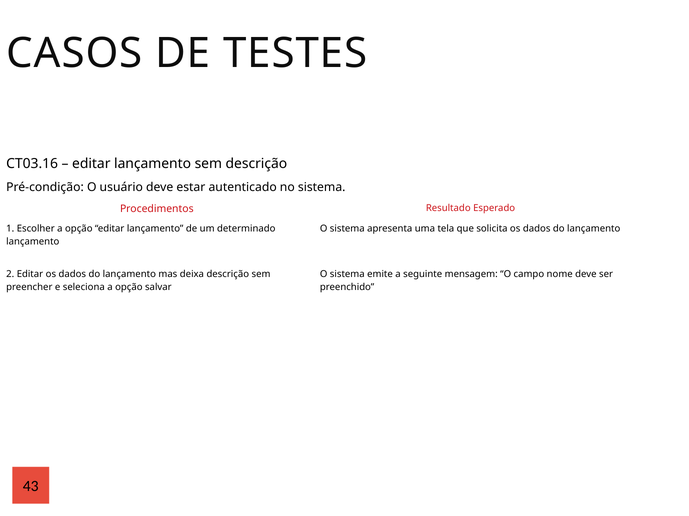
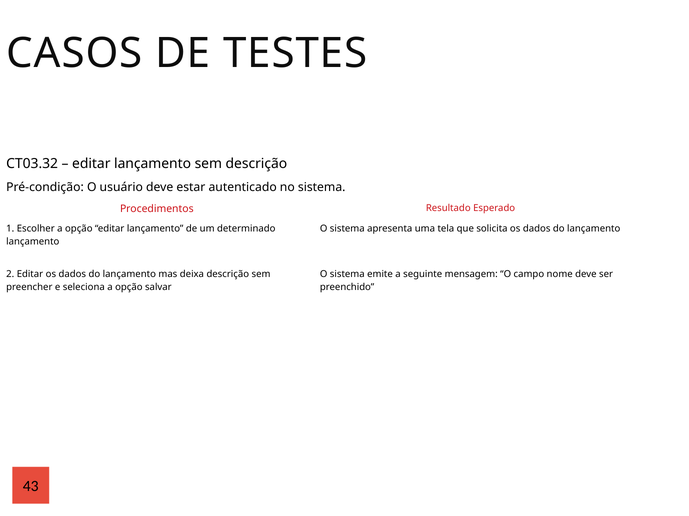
CT03.16: CT03.16 -> CT03.32 (32, 164)
